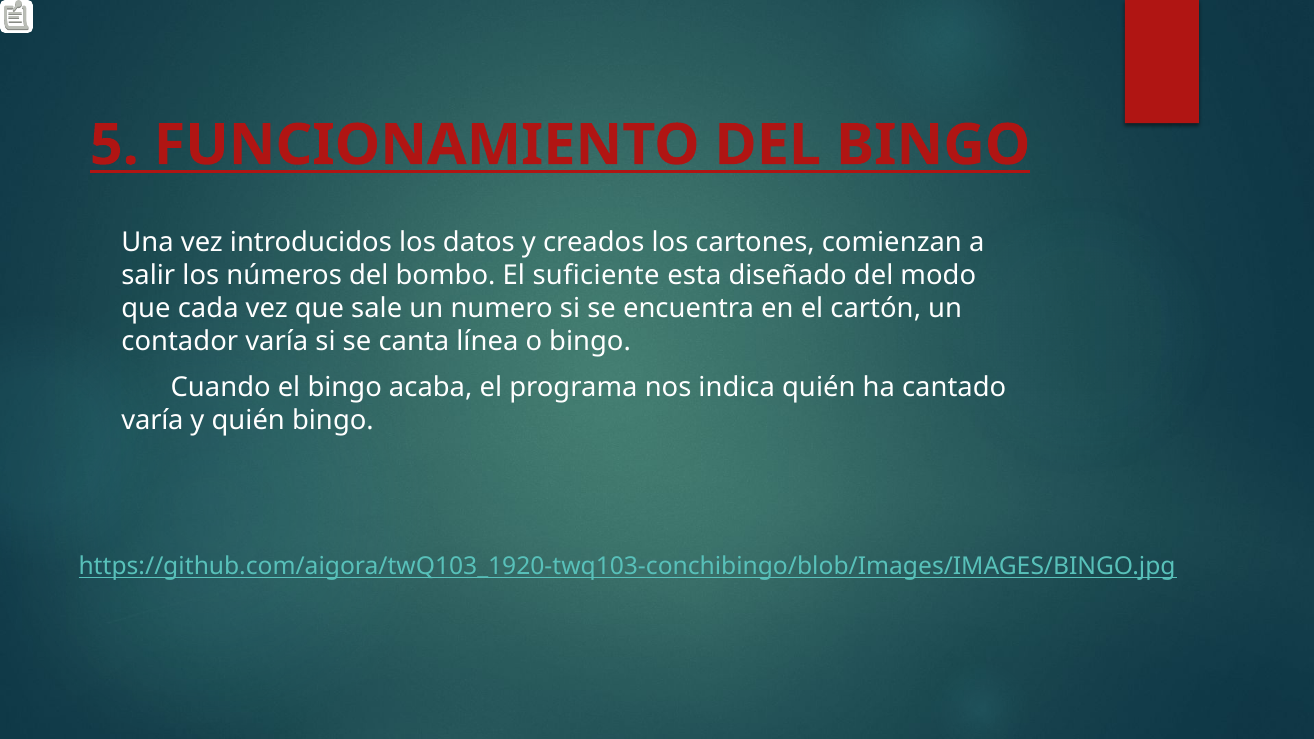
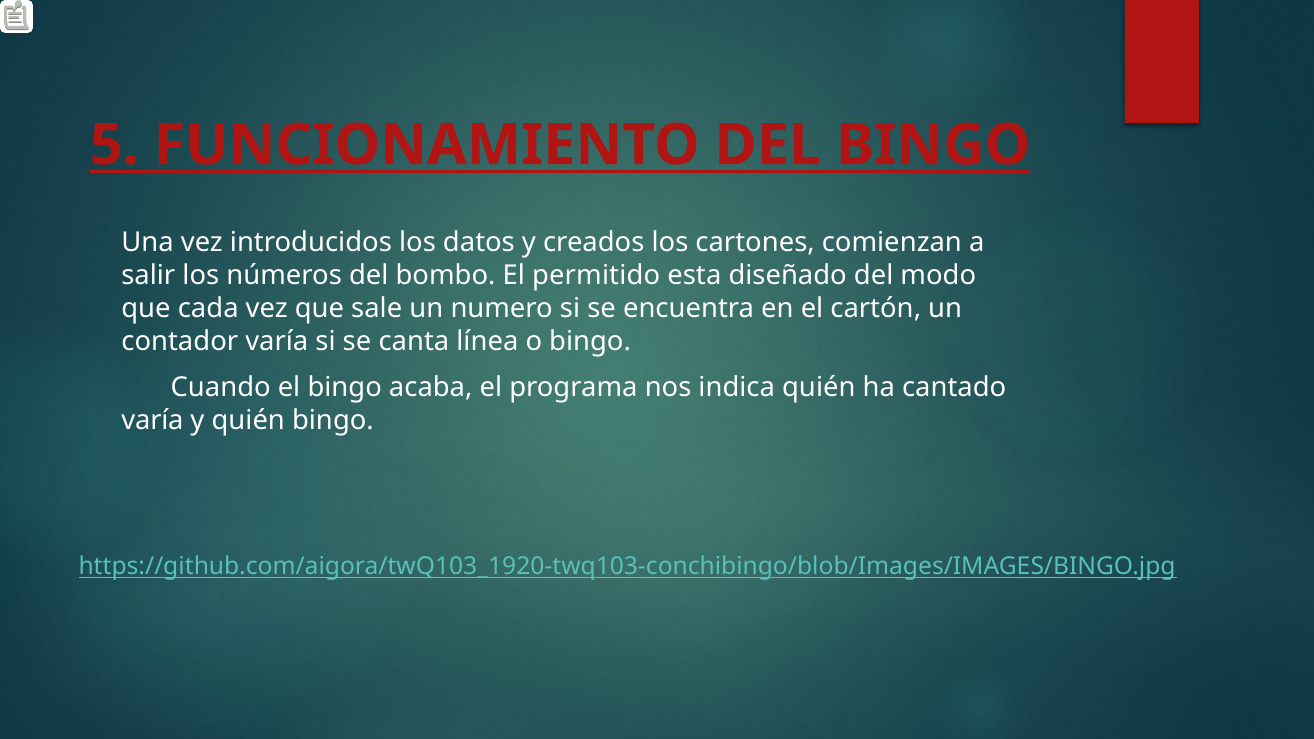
suficiente: suficiente -> permitido (596, 275)
